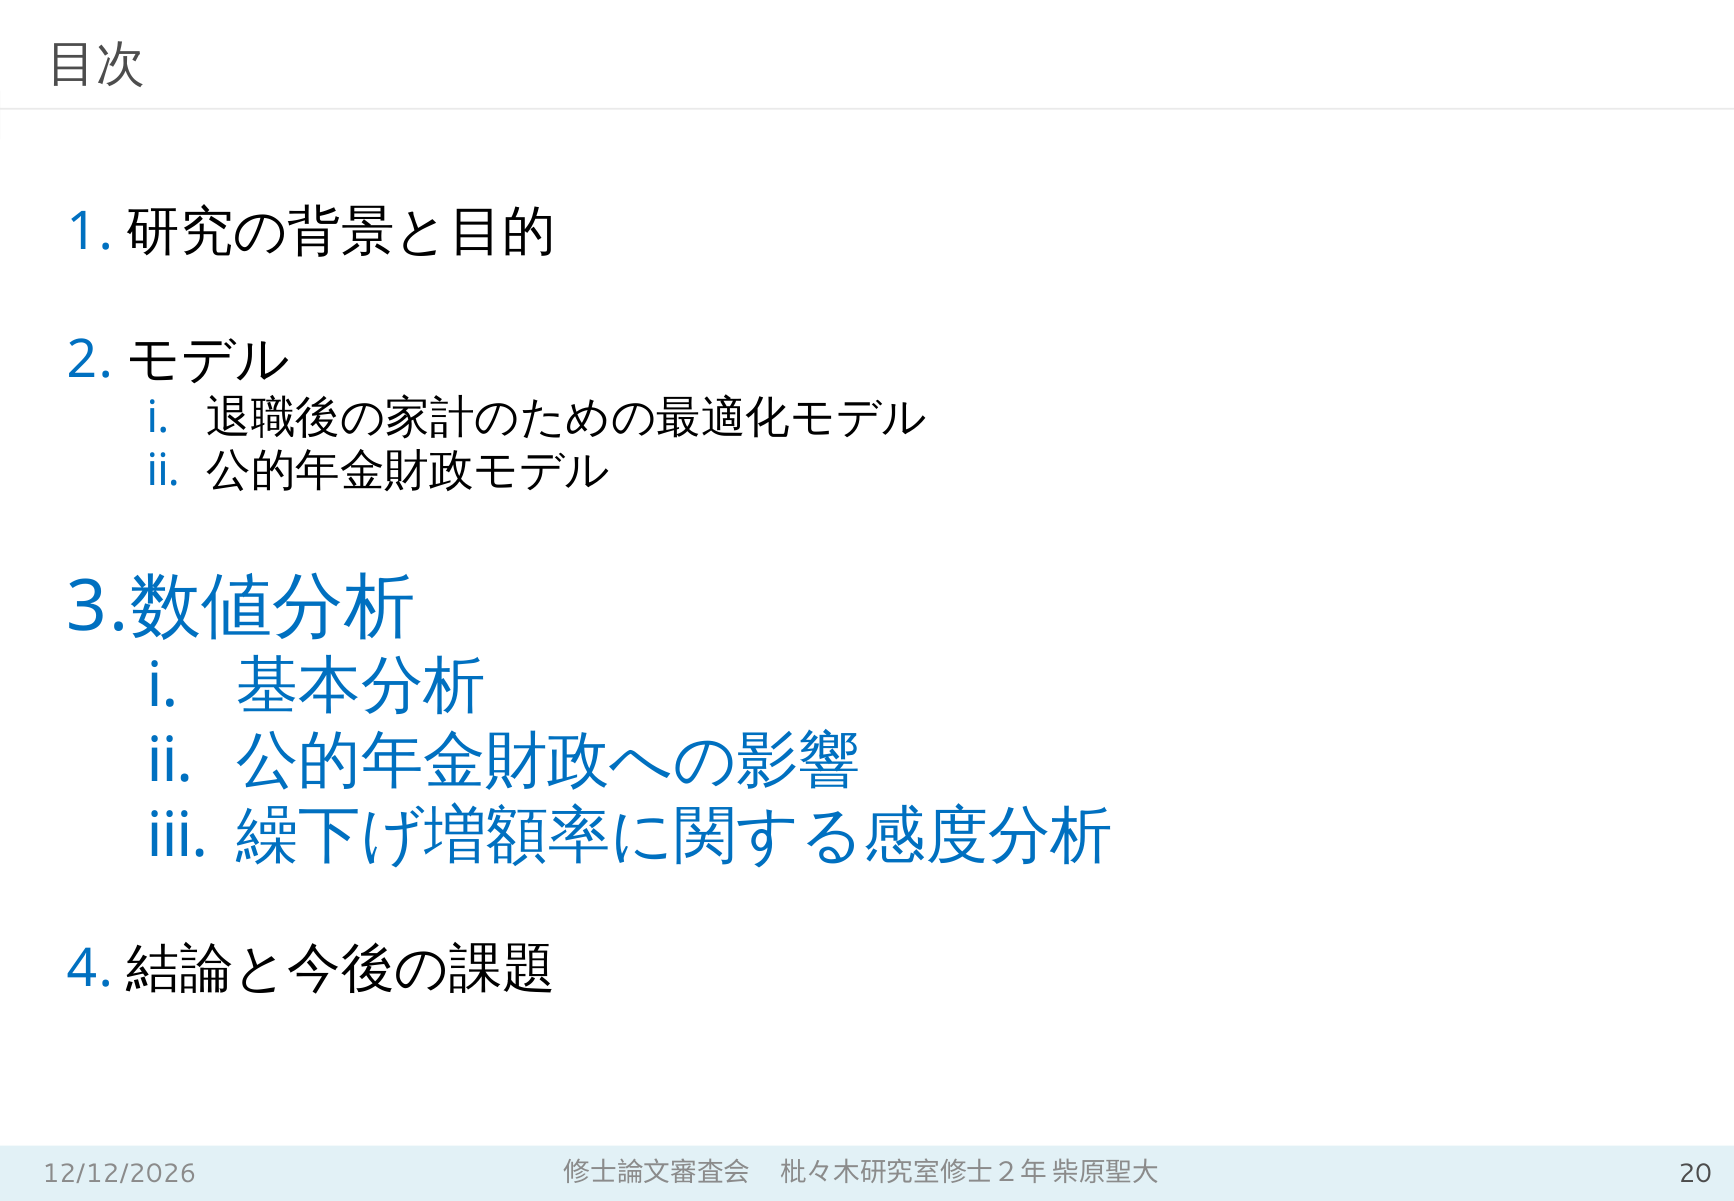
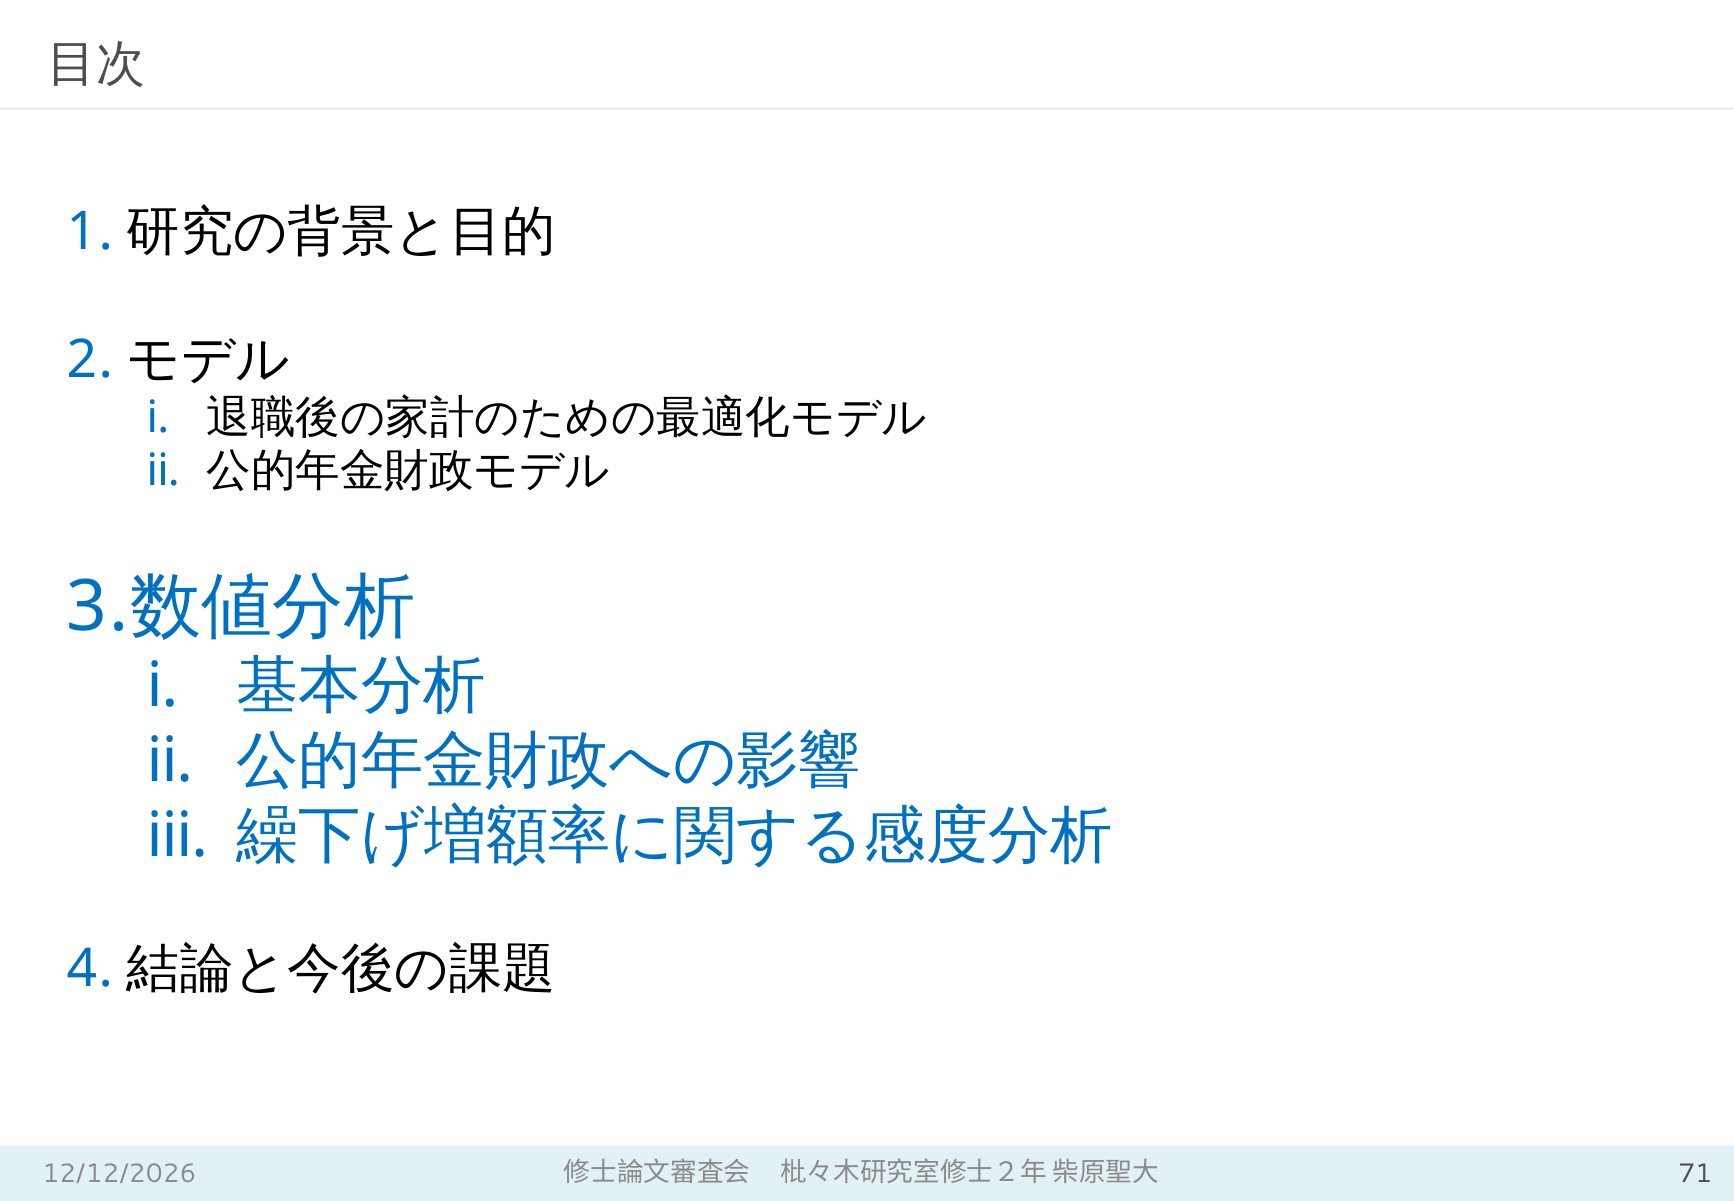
20: 20 -> 71 (1695, 1173)
